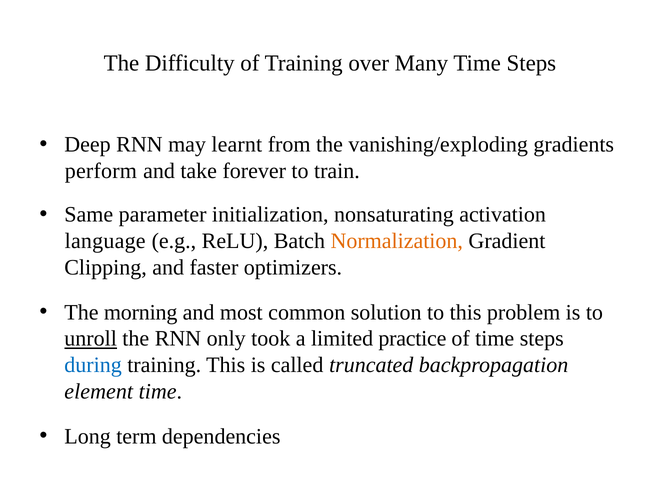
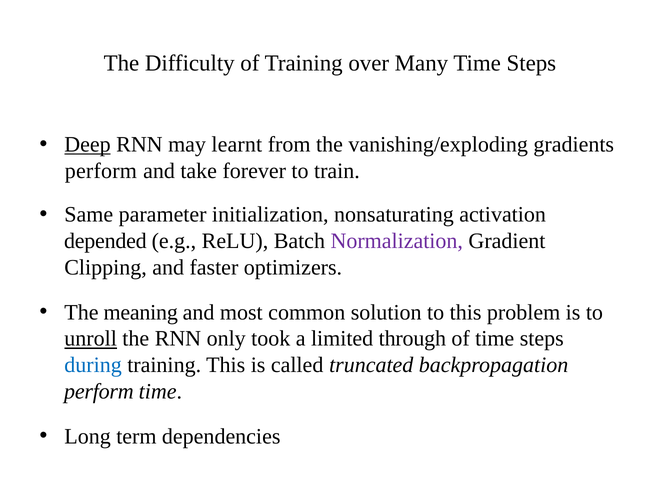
Deep underline: none -> present (88, 145)
language: language -> depended (105, 241)
Normalization colour: orange -> purple (397, 241)
morning: morning -> meaning (141, 312)
practice: practice -> through (412, 339)
element: element -> perform (99, 391)
